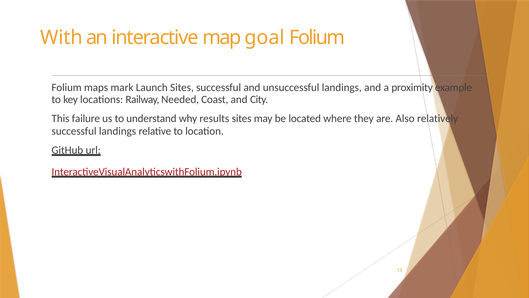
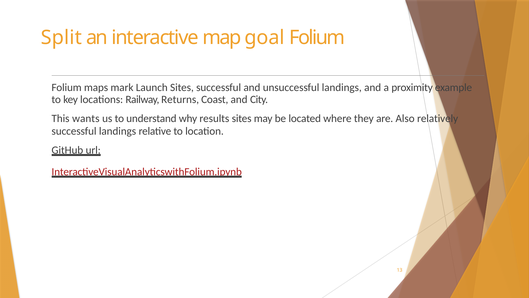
With: With -> Split (61, 37)
Needed: Needed -> Returns (180, 100)
failure: failure -> wants (86, 118)
